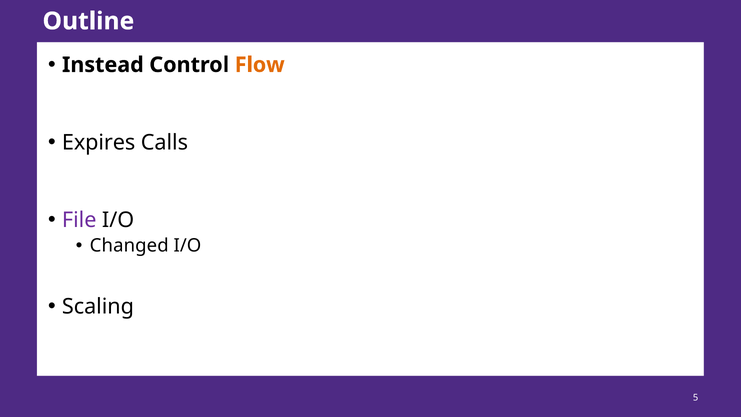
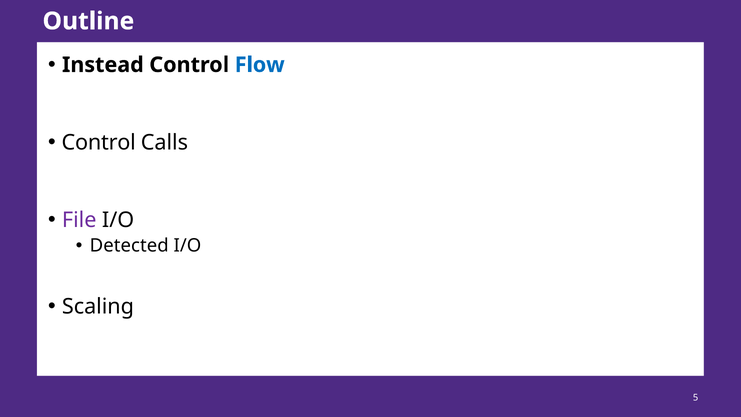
Flow colour: orange -> blue (260, 65)
Expires: Expires -> Control (99, 142)
Changed: Changed -> Detected (129, 246)
